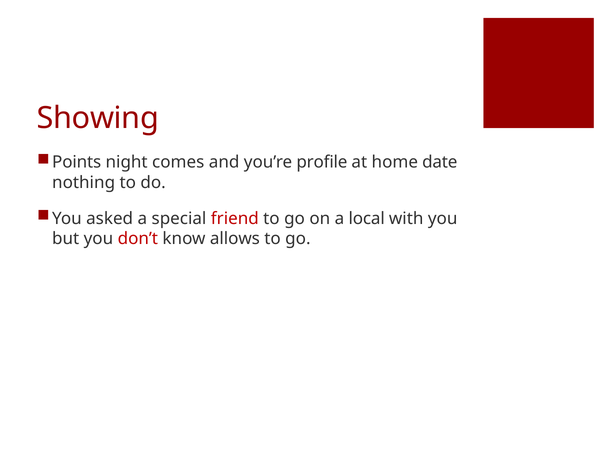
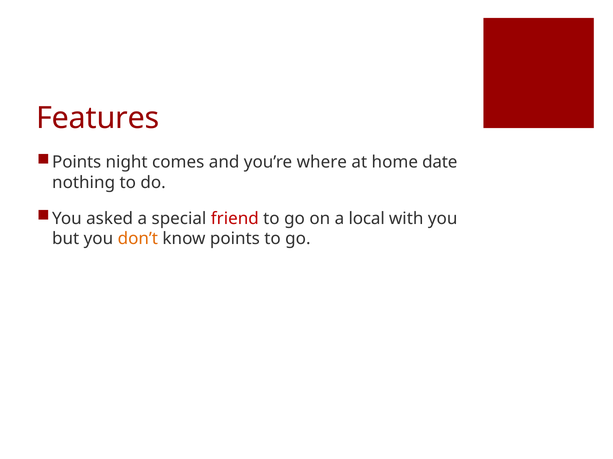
Showing: Showing -> Features (98, 119)
profile: profile -> where (322, 163)
don’t colour: red -> orange (138, 239)
know allows: allows -> points (235, 239)
